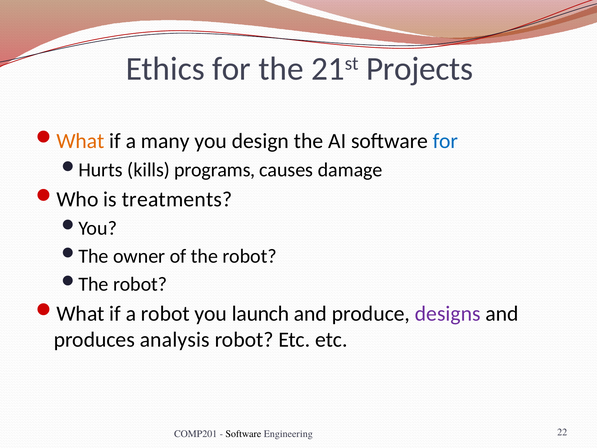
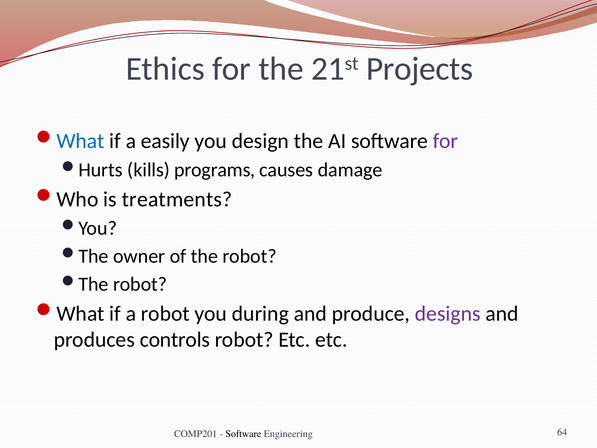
What colour: orange -> blue (80, 141)
many: many -> easily (165, 141)
for colour: blue -> purple (445, 141)
launch: launch -> during (260, 314)
analysis: analysis -> controls (175, 340)
22: 22 -> 64 (562, 432)
